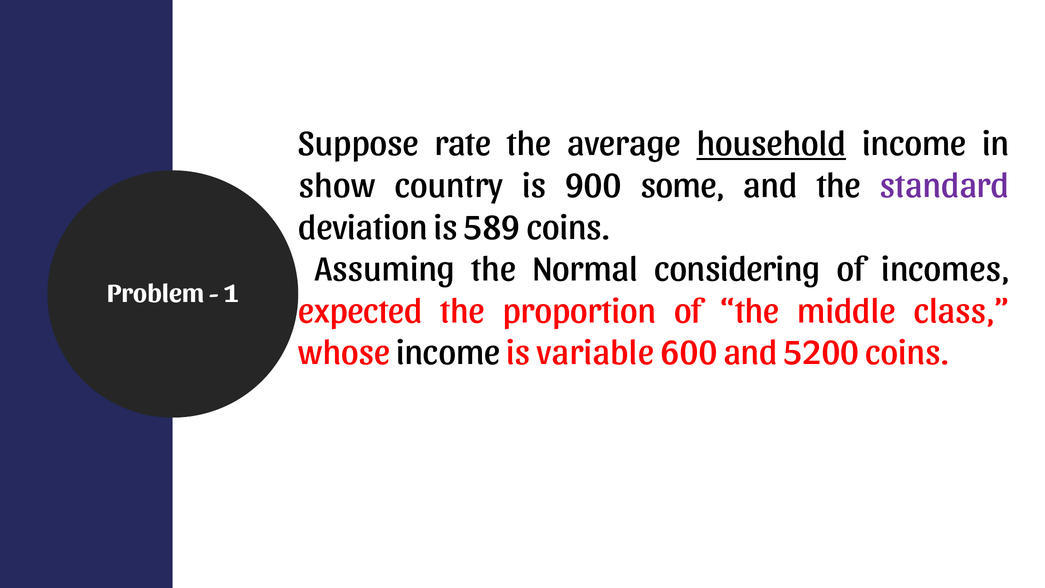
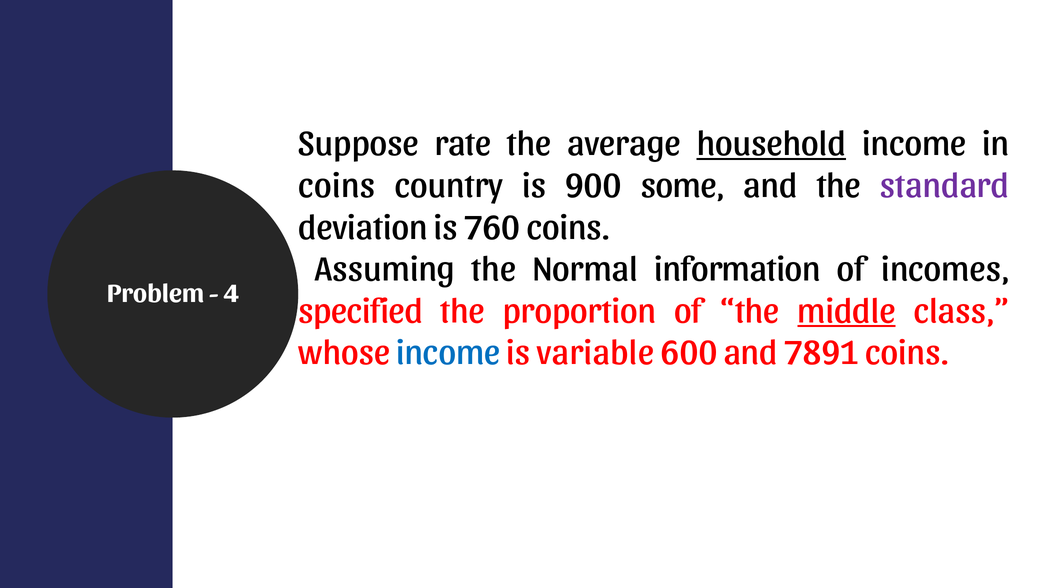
show: show -> coins (337, 186)
589: 589 -> 760 (492, 227)
considering: considering -> information (737, 269)
1: 1 -> 4 (231, 294)
expected: expected -> specified (361, 311)
middle underline: none -> present (846, 311)
income colour: black -> blue (448, 353)
5200: 5200 -> 7891 (822, 353)
